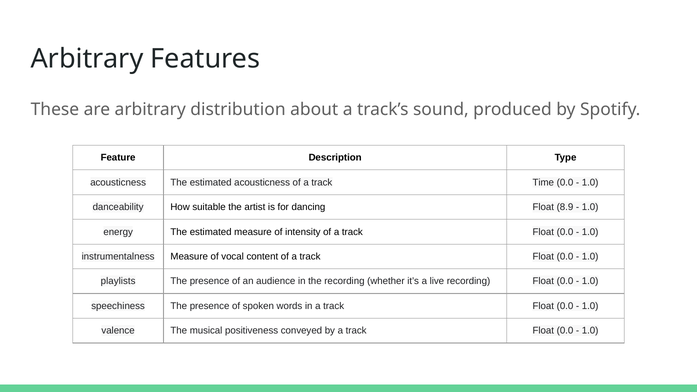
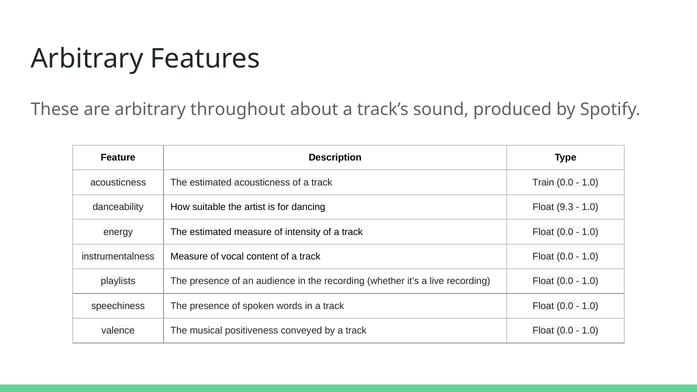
distribution: distribution -> throughout (238, 110)
Time: Time -> Train (543, 182)
8.9: 8.9 -> 9.3 (565, 207)
